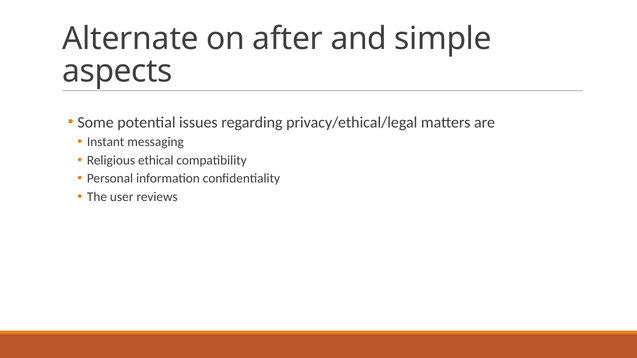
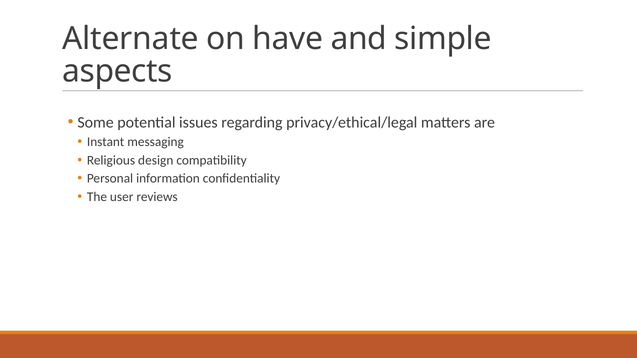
after: after -> have (288, 39)
ethical: ethical -> design (156, 160)
